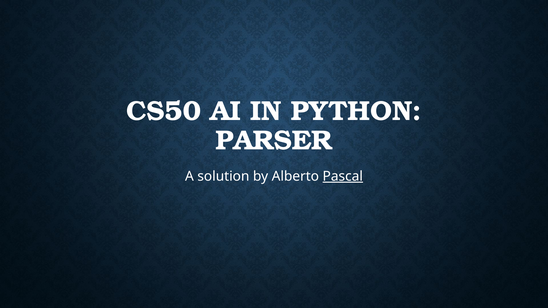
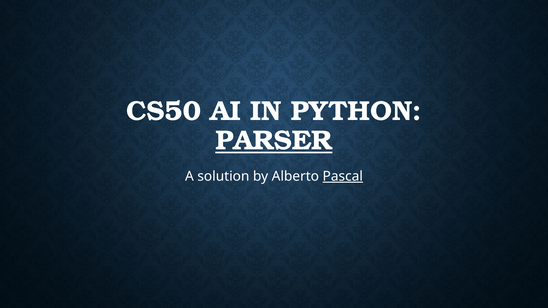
PARSER underline: none -> present (274, 141)
